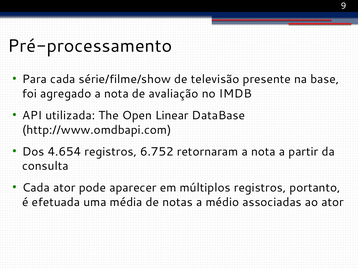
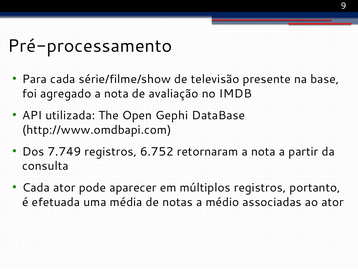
Linear: Linear -> Gephi (172, 115)
4.654: 4.654 -> 7.749 (64, 151)
